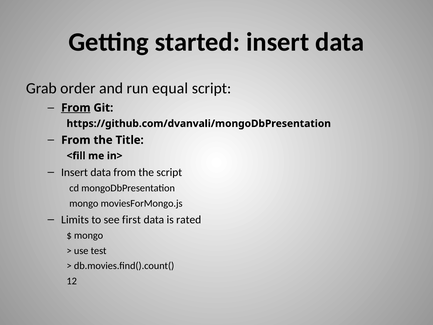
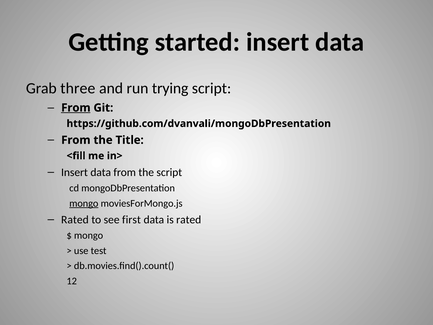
order: order -> three (78, 88)
equal: equal -> trying (170, 88)
mongo underline: none -> present (84, 203)
Limits: Limits -> Rated (75, 220)
